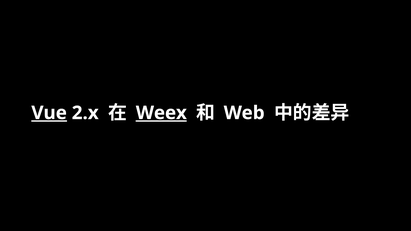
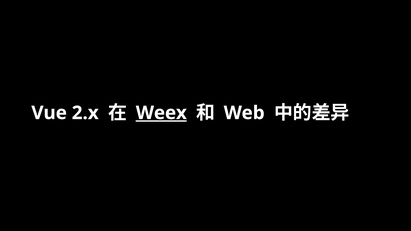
Vue underline: present -> none (49, 113)
